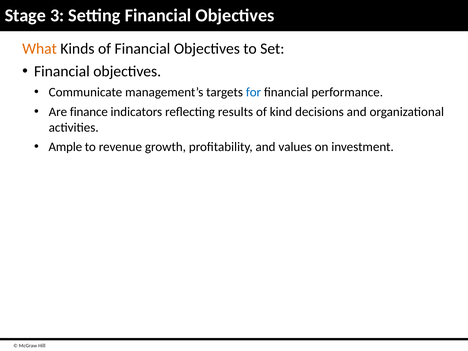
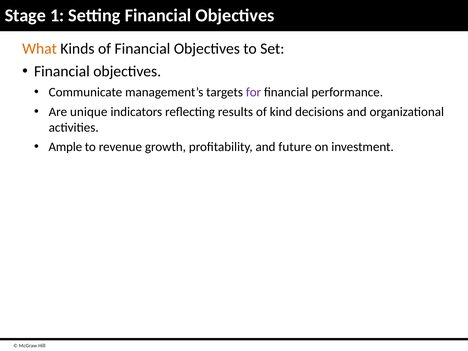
3: 3 -> 1 (57, 15)
for colour: blue -> purple (253, 92)
finance: finance -> unique (89, 112)
values: values -> future (295, 147)
